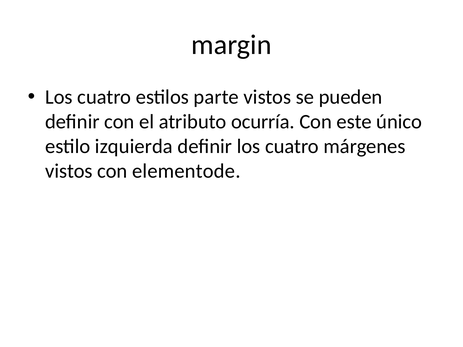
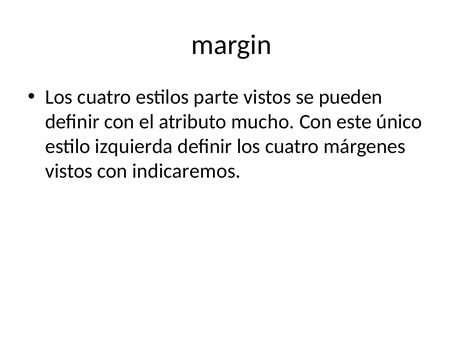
ocurría: ocurría -> mucho (263, 122)
elementode: elementode -> indicaremos (186, 171)
